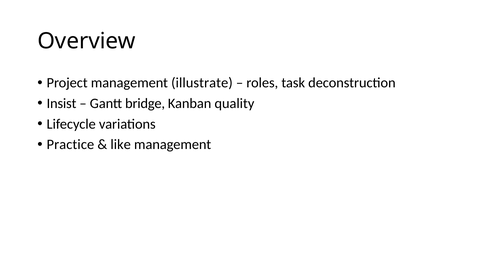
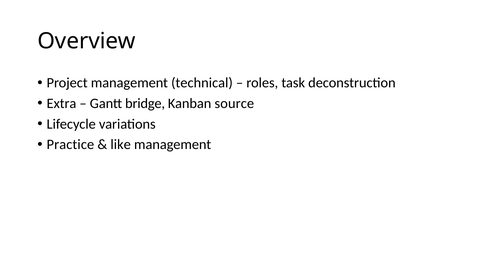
illustrate: illustrate -> technical (202, 83)
Insist: Insist -> Extra (61, 104)
quality: quality -> source (234, 104)
